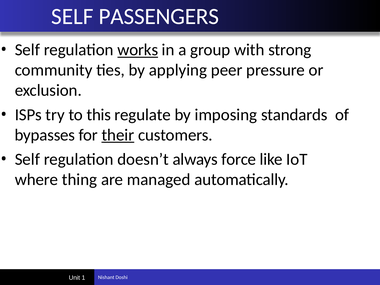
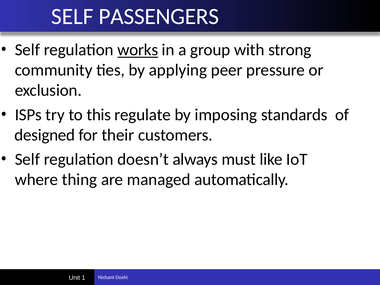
bypasses: bypasses -> designed (45, 135)
their underline: present -> none (118, 135)
force: force -> must (239, 159)
